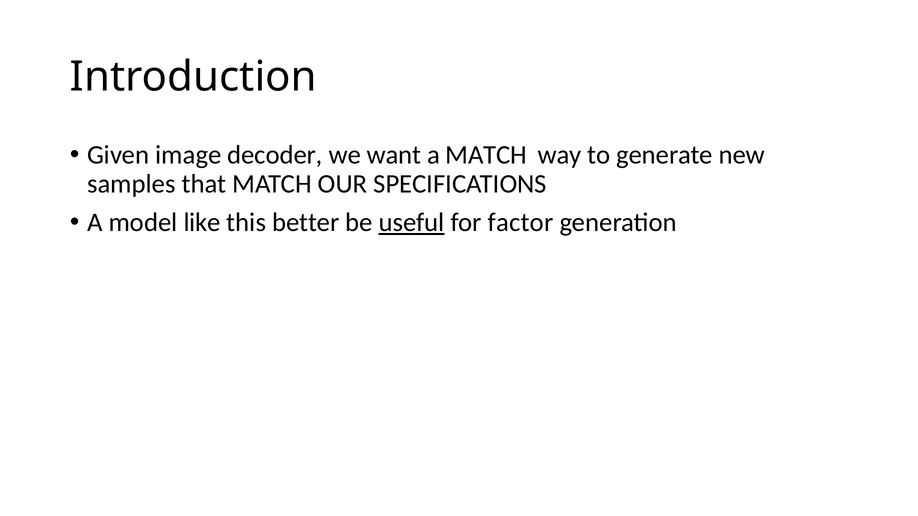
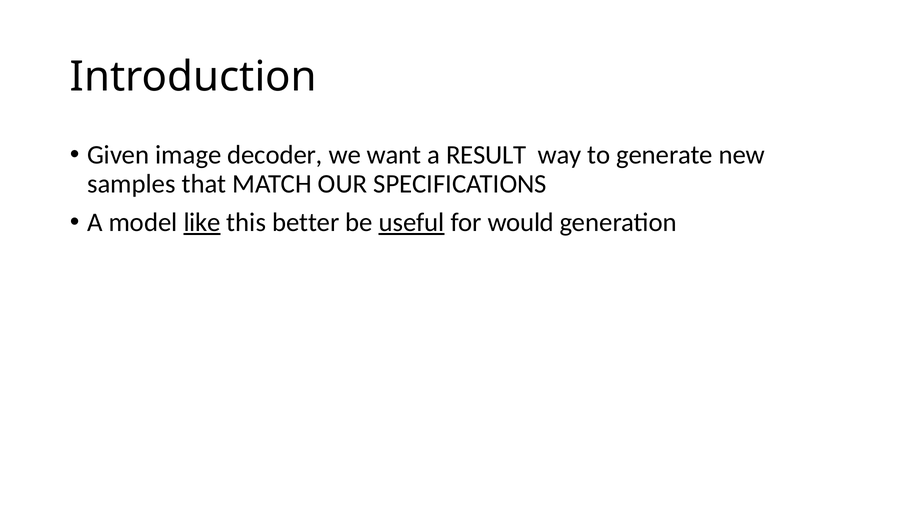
a MATCH: MATCH -> RESULT (486, 155)
like underline: none -> present (202, 223)
factor: factor -> would (521, 223)
